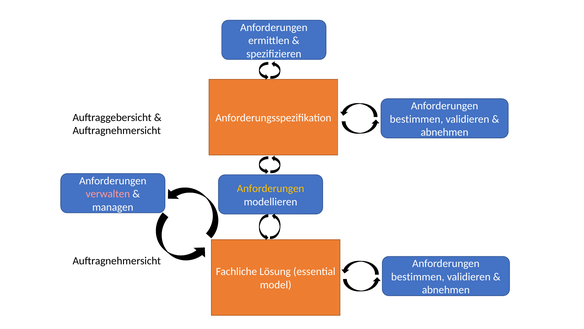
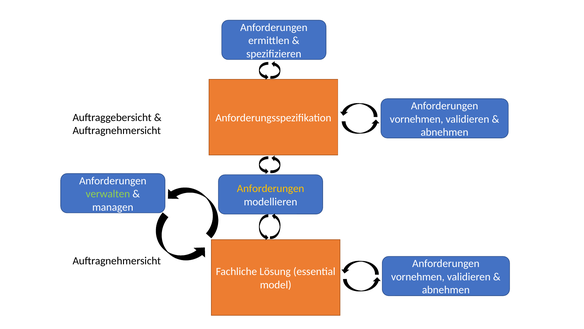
bestimmen: bestimmen -> vornehmen (417, 119)
verwalten colour: pink -> light green (108, 194)
bestimmen: bestimmen -> vornehmen (418, 276)
